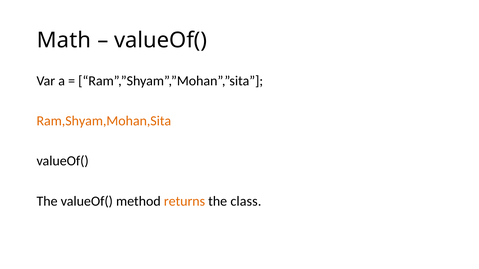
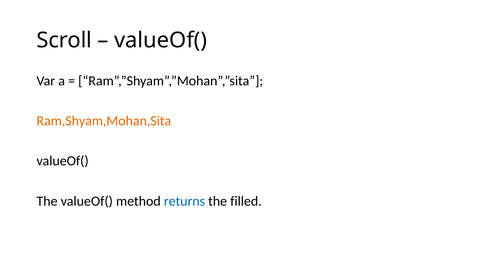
Math: Math -> Scroll (64, 40)
returns colour: orange -> blue (184, 201)
class: class -> filled (246, 201)
